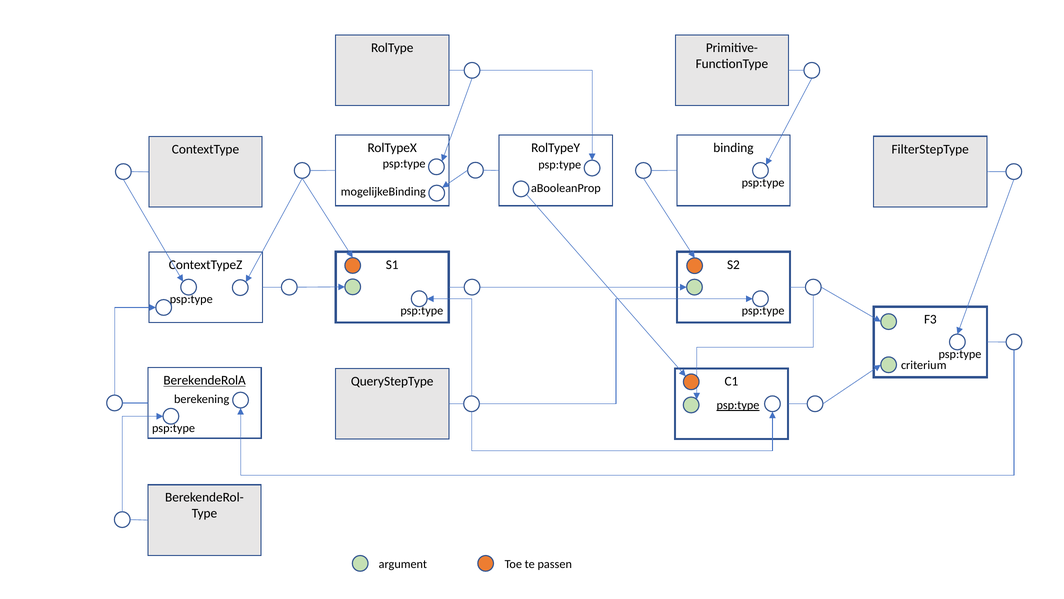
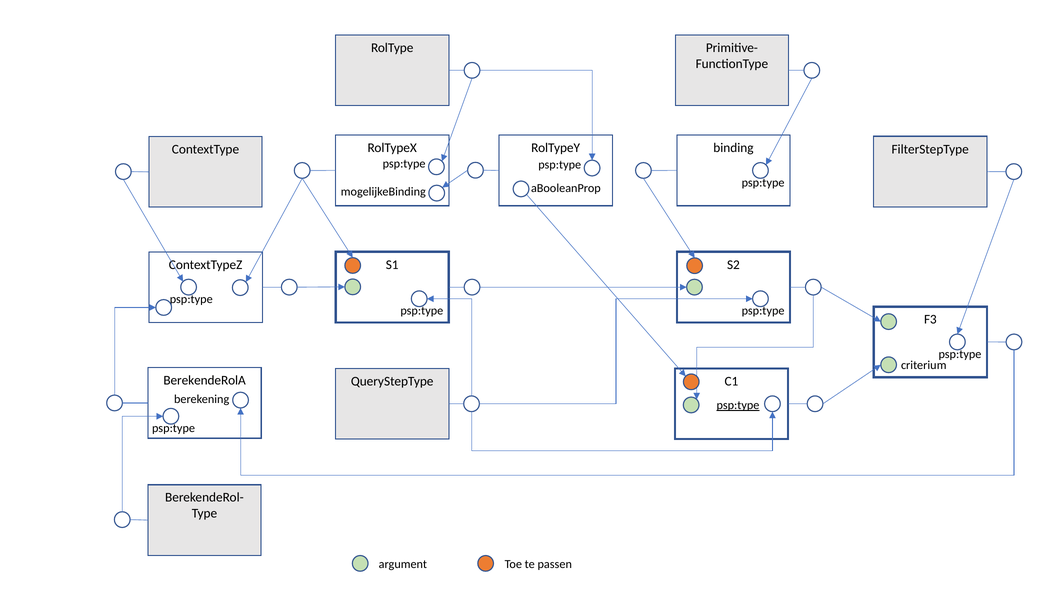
BerekendeRolA underline: present -> none (205, 380)
